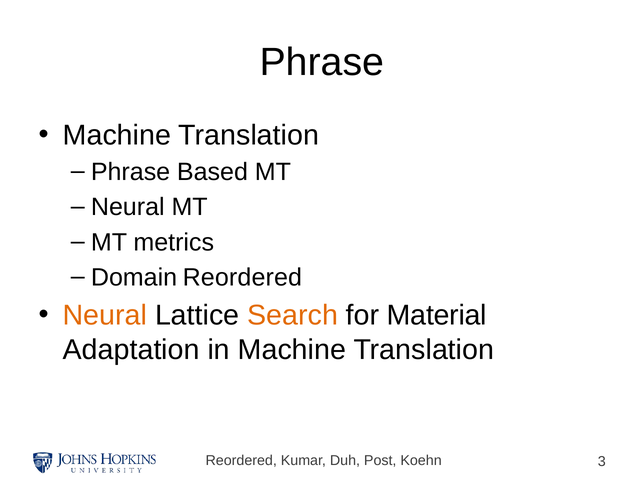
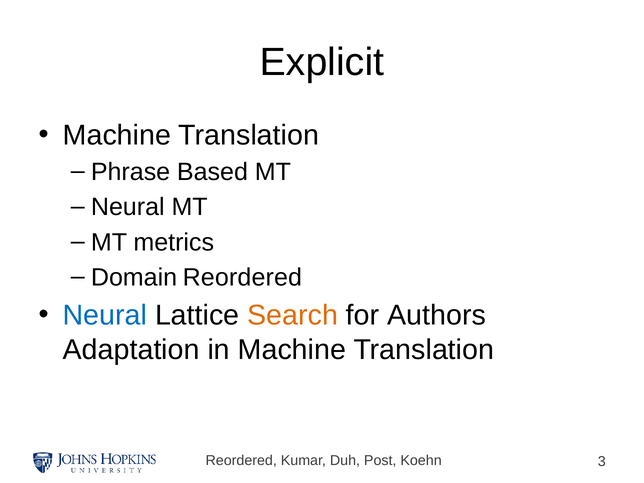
Phrase: Phrase -> Explicit (322, 62)
Neural colour: orange -> blue (105, 316)
Material: Material -> Authors (437, 316)
